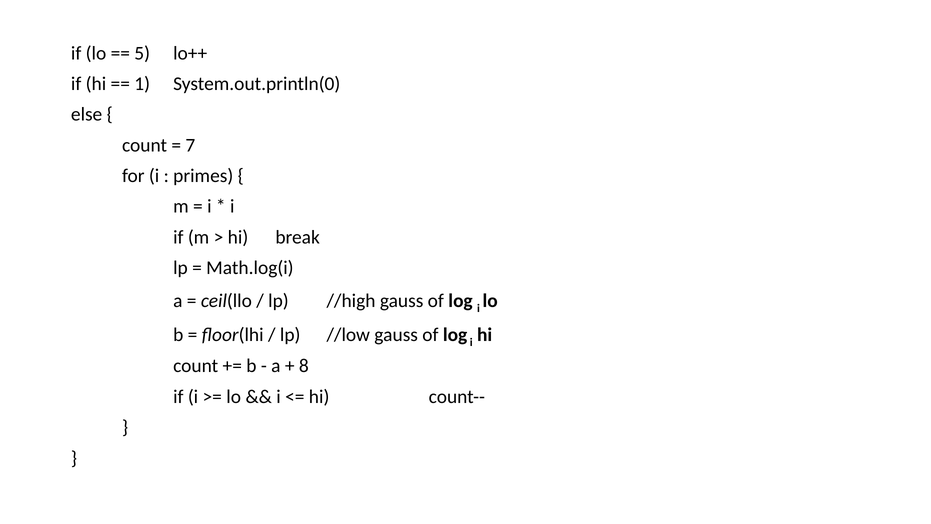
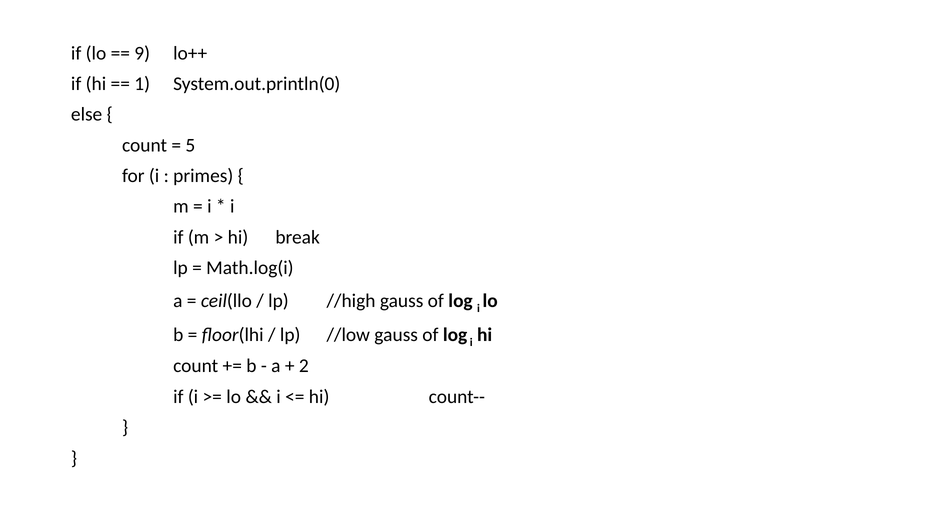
5: 5 -> 9 (142, 53)
7: 7 -> 5 (190, 145)
8: 8 -> 2 (304, 366)
